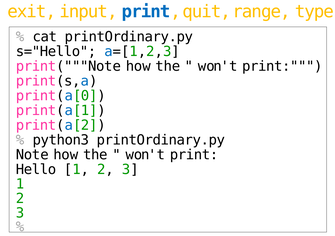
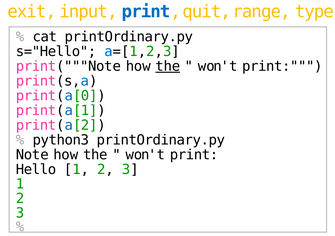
the underline: none -> present (168, 66)
